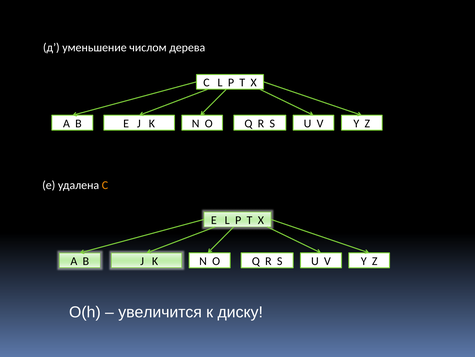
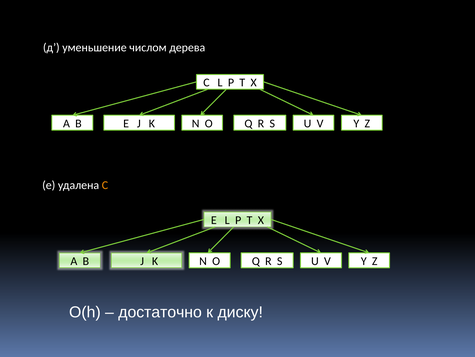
увеличится: увеличится -> достаточно (160, 312)
